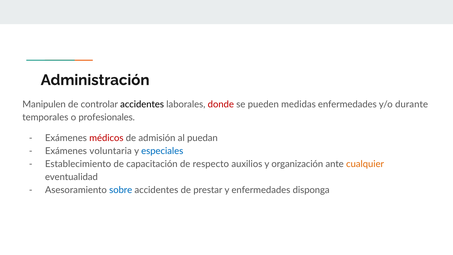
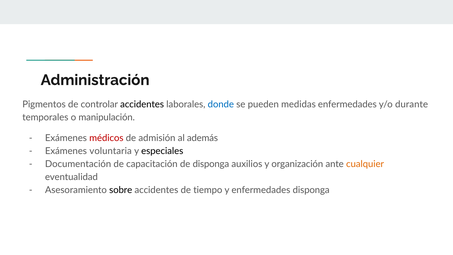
Manipulen: Manipulen -> Pigmentos (44, 104)
donde colour: red -> blue (221, 104)
profesionales: profesionales -> manipulación (107, 117)
puedan: puedan -> además (202, 138)
especiales colour: blue -> black (162, 151)
Establecimiento: Establecimiento -> Documentación (78, 164)
de respecto: respecto -> disponga (211, 164)
sobre colour: blue -> black (121, 190)
prestar: prestar -> tiempo (208, 190)
